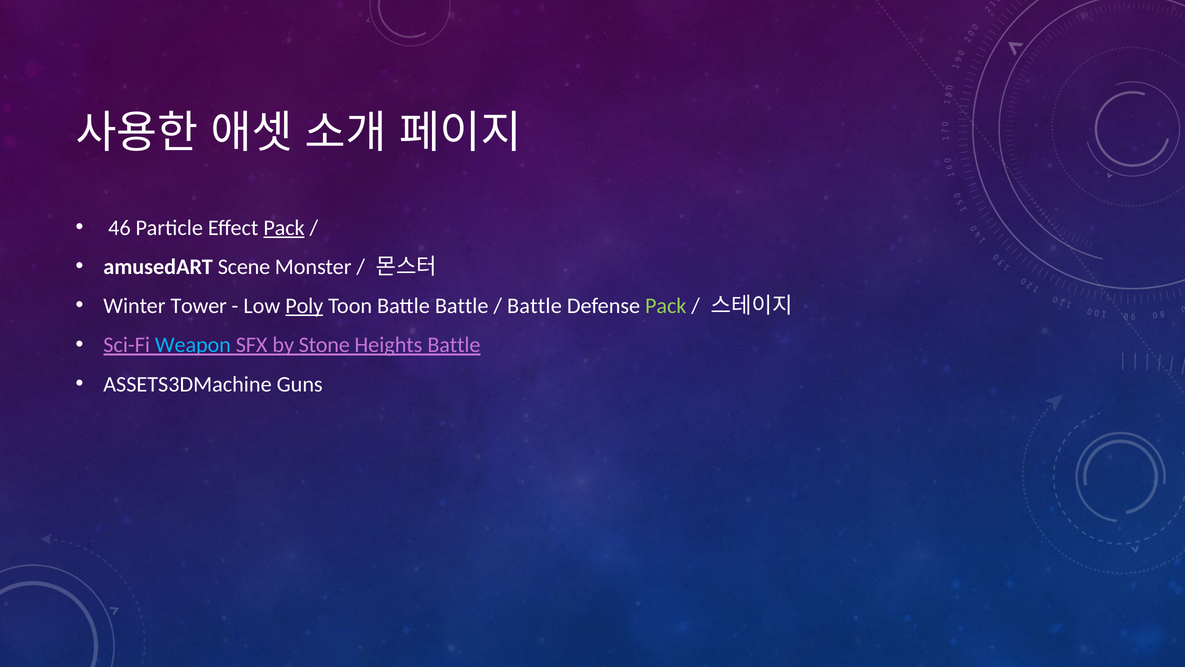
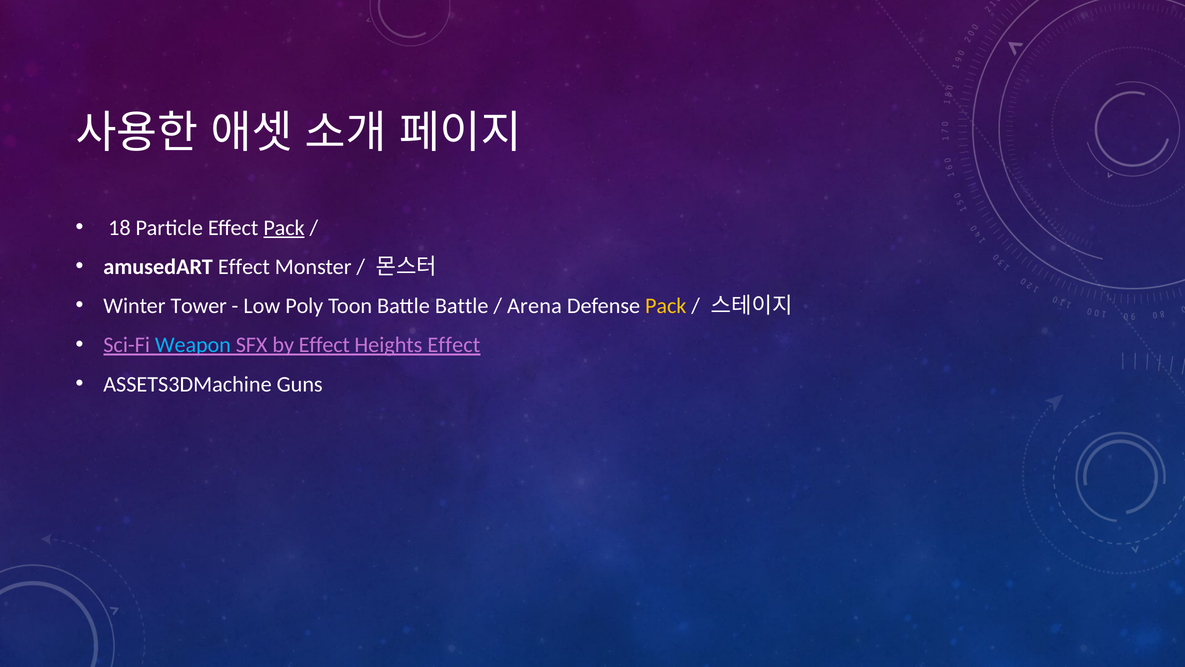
46: 46 -> 18 (119, 228)
amusedART Scene: Scene -> Effect (244, 267)
Poly underline: present -> none (304, 306)
Battle: Battle -> Arena (534, 306)
Pack colour: light green -> yellow (666, 306)
by Stone: Stone -> Effect (324, 345)
Heights Battle: Battle -> Effect (454, 345)
